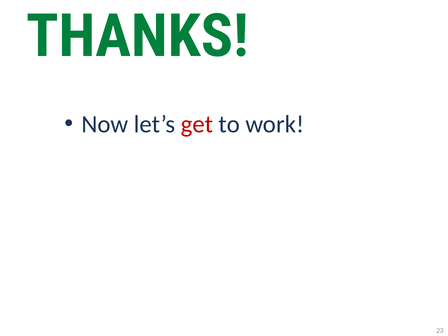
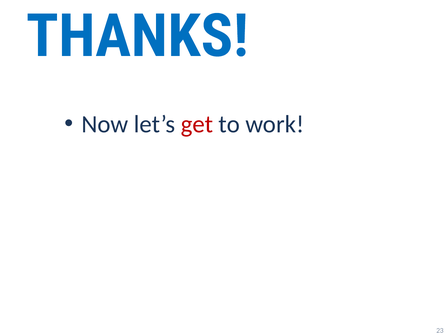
THANKS colour: green -> blue (137, 36)
